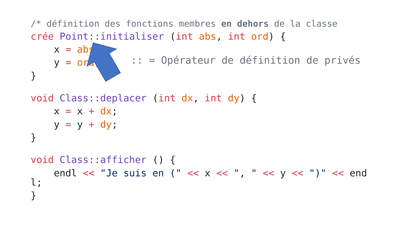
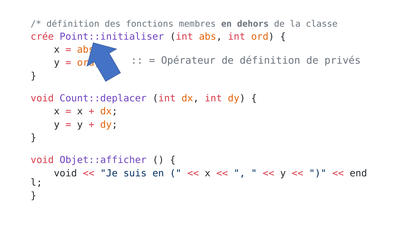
Class::deplacer: Class::deplacer -> Count::deplacer (103, 98)
Class::afficher: Class::afficher -> Objet::afficher (103, 160)
endl: endl -> void (65, 173)
